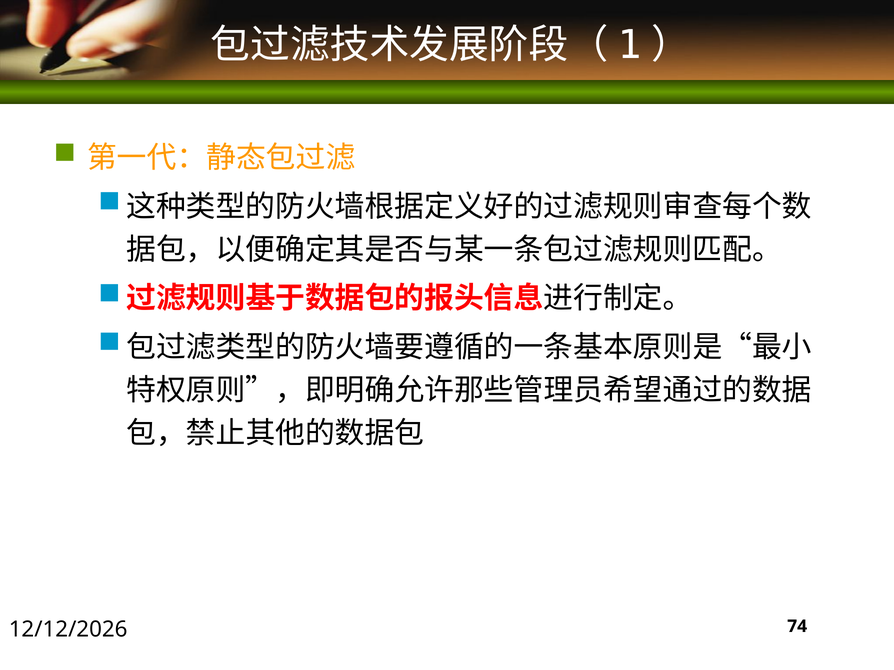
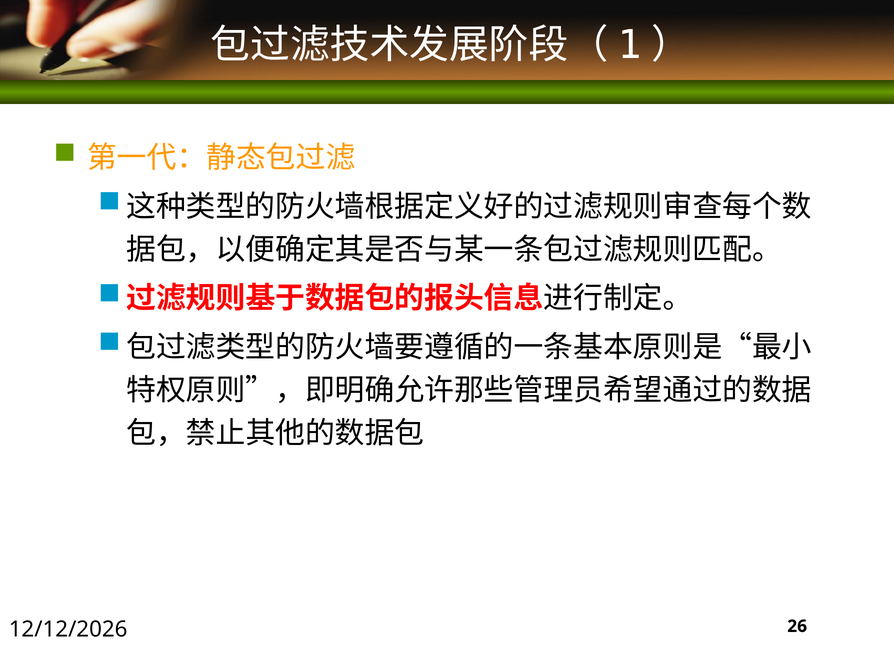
74: 74 -> 26 (797, 627)
